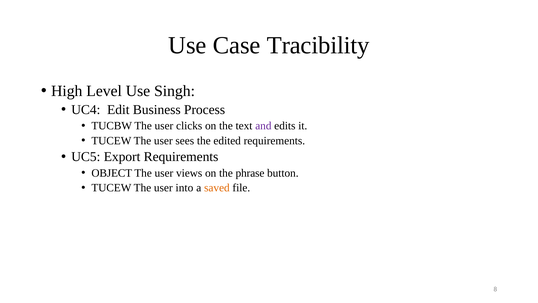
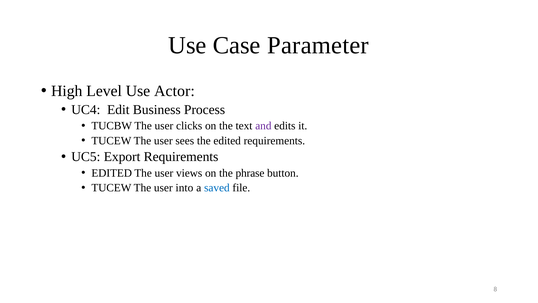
Tracibility: Tracibility -> Parameter (318, 45)
Singh: Singh -> Actor (174, 91)
OBJECT: OBJECT -> EDITED (112, 173)
saved colour: orange -> blue (217, 188)
